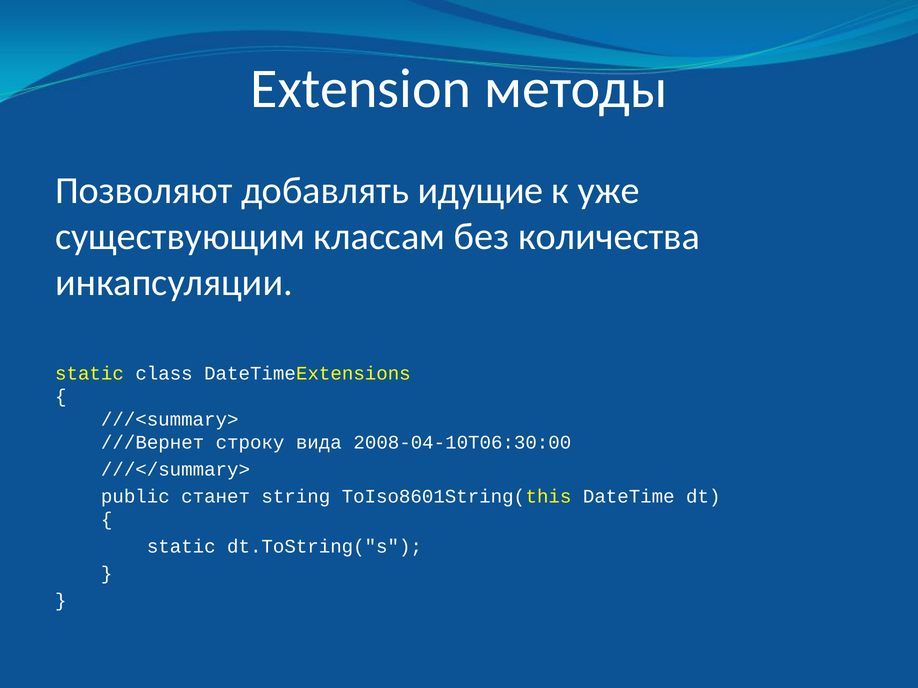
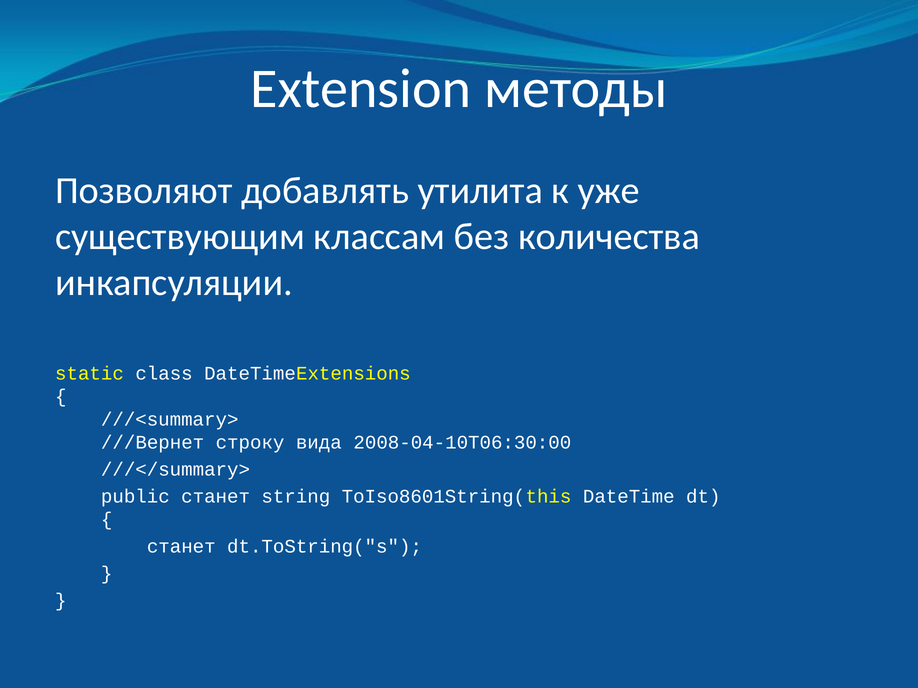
идущие: идущие -> утилита (480, 191)
static: static -> станет (181, 547)
